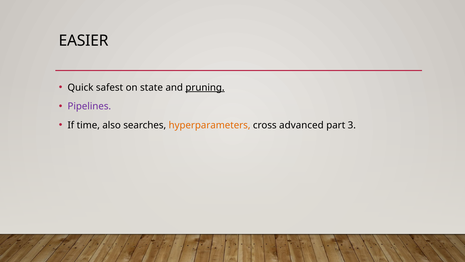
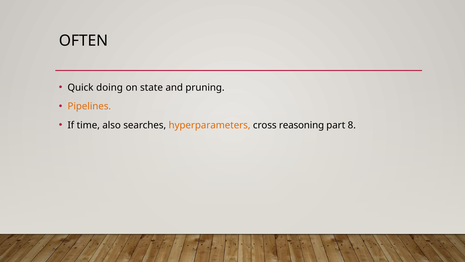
EASIER: EASIER -> OFTEN (83, 41)
safest: safest -> doing (110, 87)
pruning underline: present -> none (205, 87)
Pipelines colour: purple -> orange (89, 106)
advanced: advanced -> reasoning (302, 125)
3: 3 -> 8 (352, 125)
